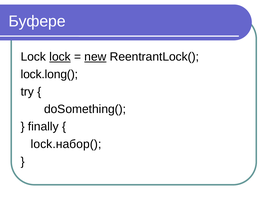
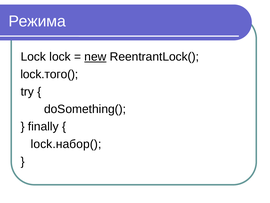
Буфере: Буфере -> Режима (37, 21)
lock underline: present -> none (60, 57)
lock.long(: lock.long( -> lock.того( (49, 74)
